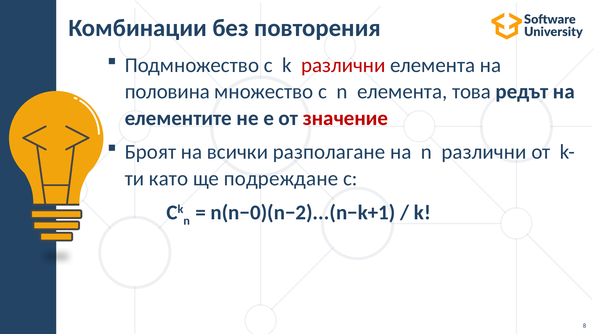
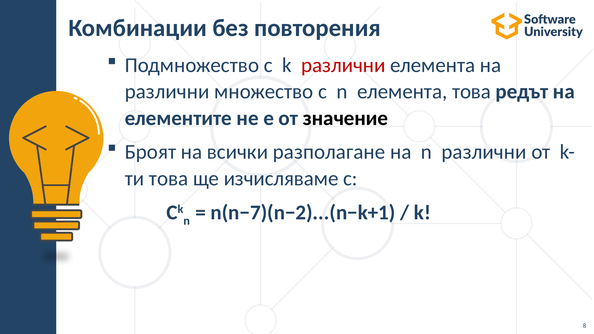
половина: половина -> различни (167, 92)
значение colour: red -> black (346, 118)
като: като -> това (169, 179)
подреждане: подреждане -> изчисляваме (281, 179)
n(n−0)(n−2)...(n−k+1: n(n−0)(n−2)...(n−k+1 -> n(n−7)(n−2)...(n−k+1 (303, 213)
